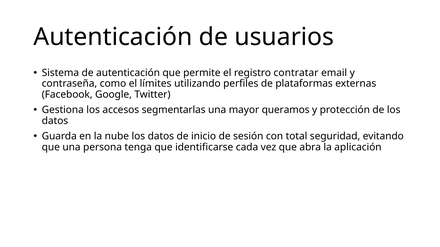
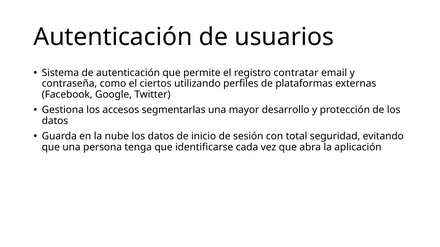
límites: límites -> ciertos (156, 84)
queramos: queramos -> desarrollo (286, 110)
